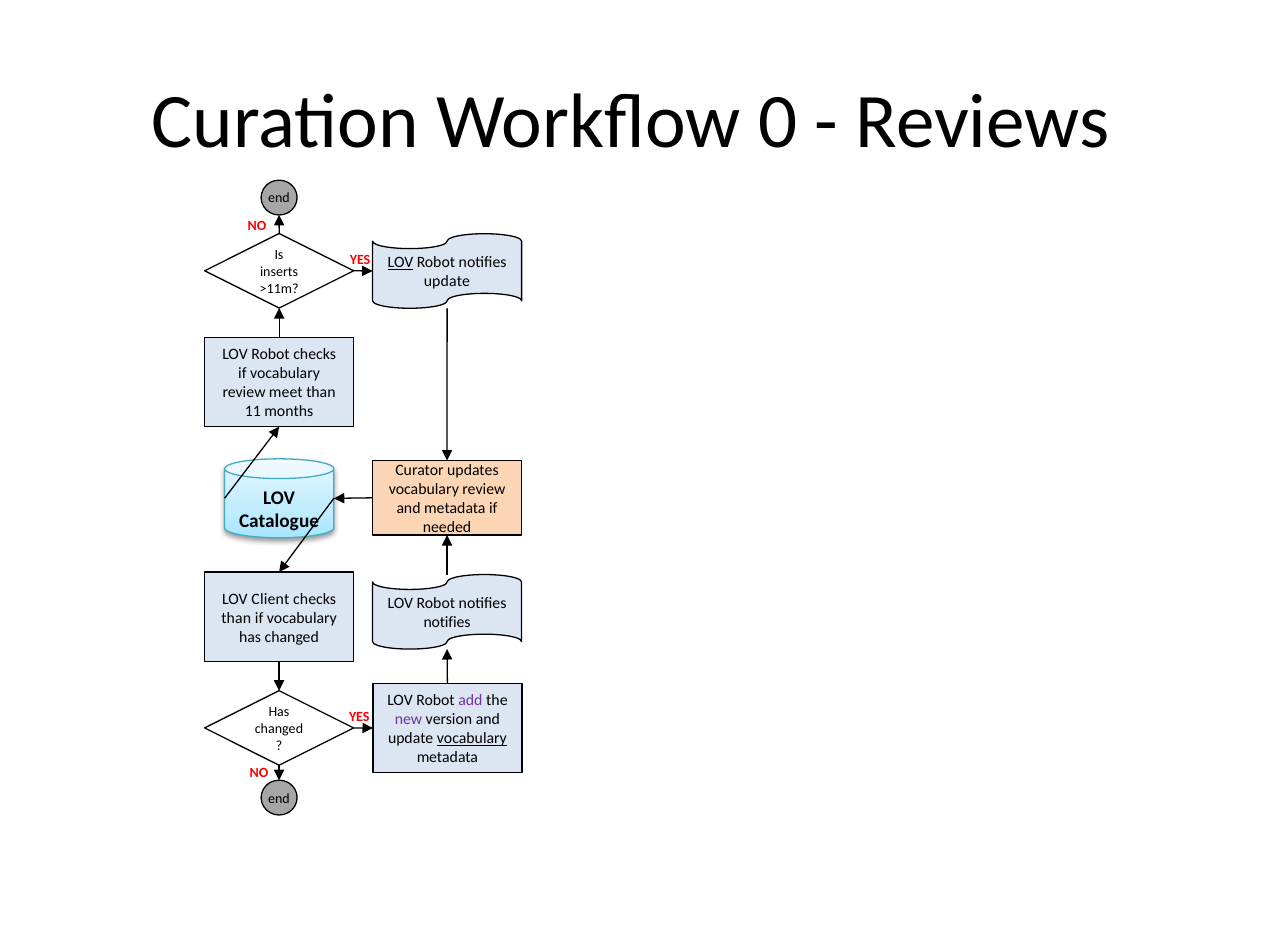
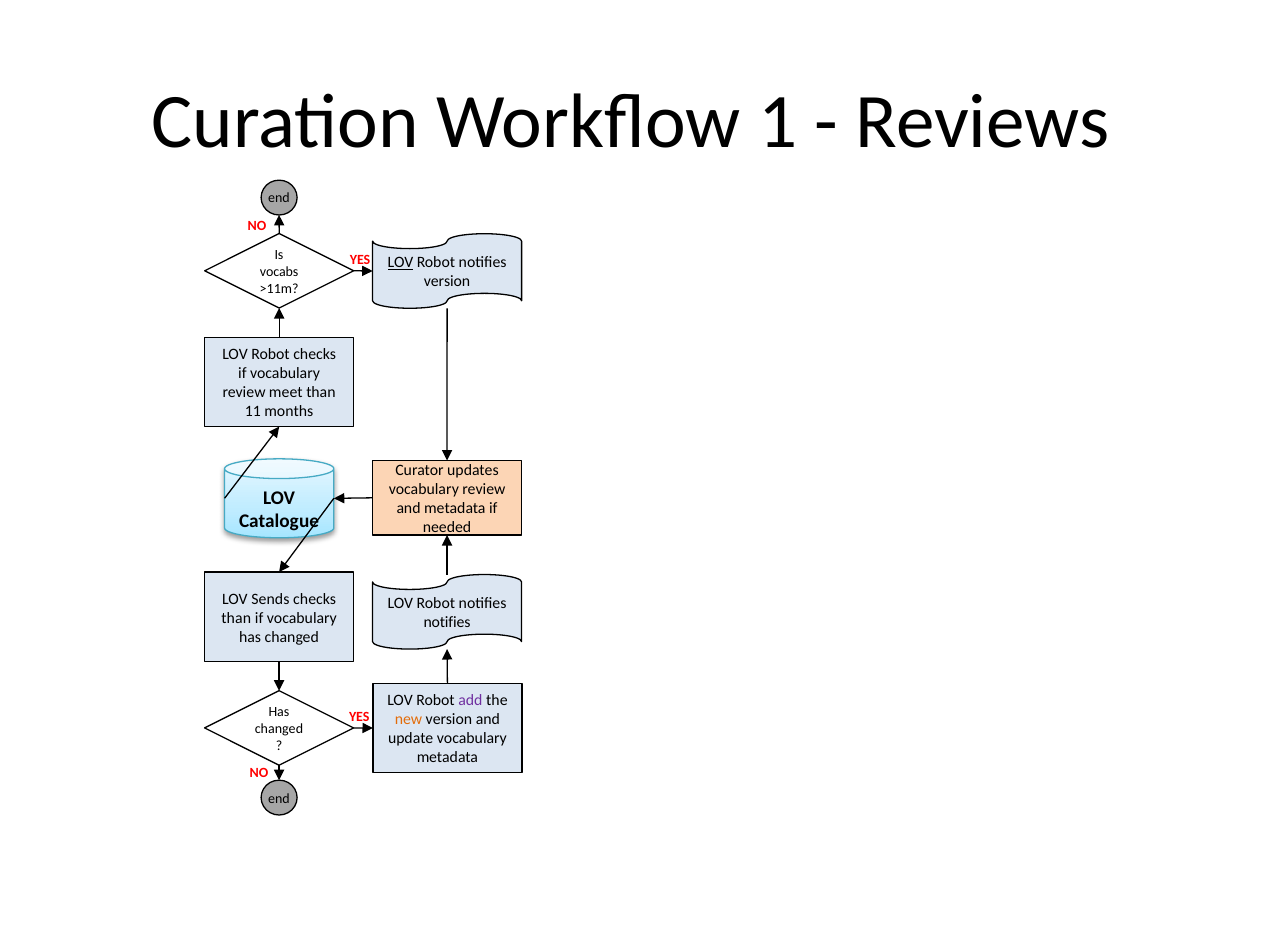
0: 0 -> 1 (778, 122)
inserts: inserts -> vocabs (279, 272)
update: update -> version (447, 281)
Client: Client -> Sends (270, 599)
new colour: purple -> orange (409, 719)
vocabulary underline: present -> none (472, 738)
